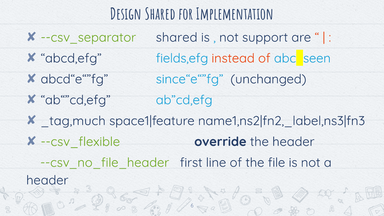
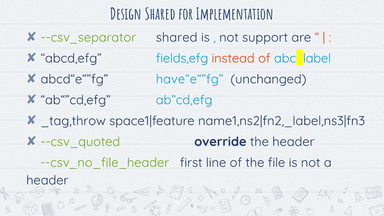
seen: seen -> label (317, 58)
since“e“”fg: since“e“”fg -> have“e“”fg (190, 79)
_tag,much: _tag,much -> _tag,throw (73, 121)
--csv_flexible: --csv_flexible -> --csv_quoted (80, 142)
